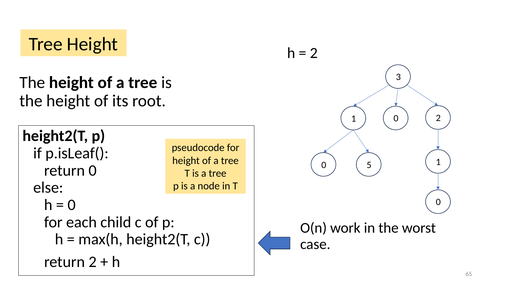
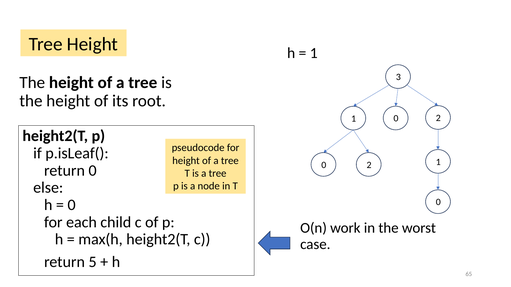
2: 2 -> 1 (314, 53)
5: 5 -> 2 (369, 165)
return 2: 2 -> 5 (93, 262)
